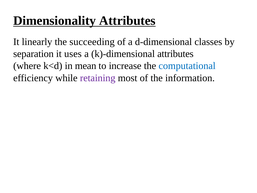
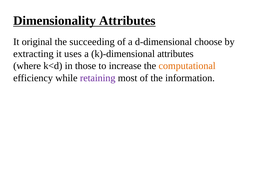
linearly: linearly -> original (37, 42)
classes: classes -> choose (208, 42)
separation: separation -> extracting (33, 54)
mean: mean -> those (86, 66)
computational colour: blue -> orange (187, 66)
